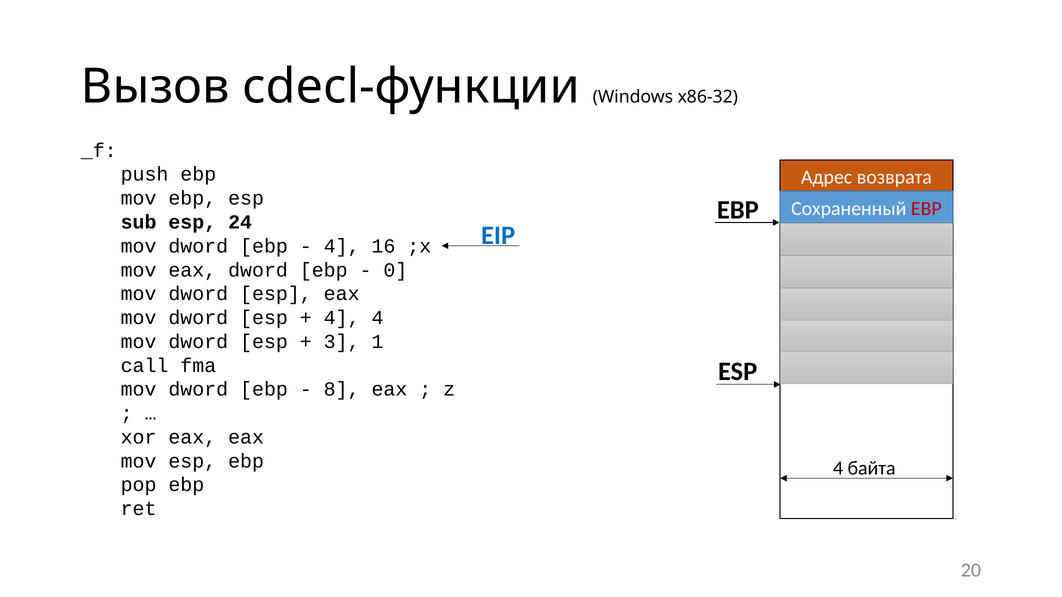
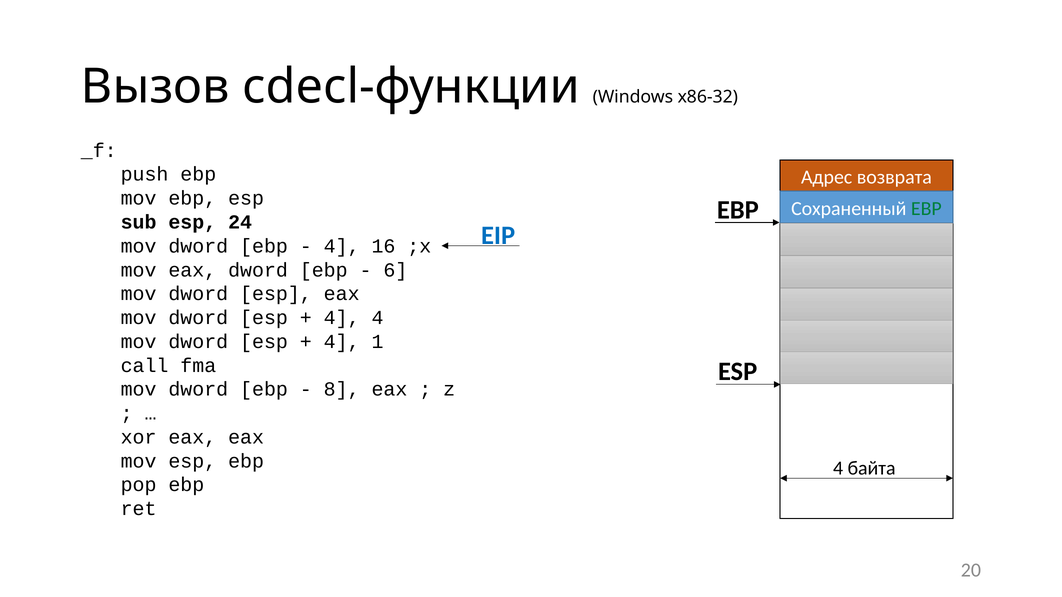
EBP colour: red -> green (926, 209)
0: 0 -> 6 (395, 270)
3: 3 -> 4 (342, 342)
